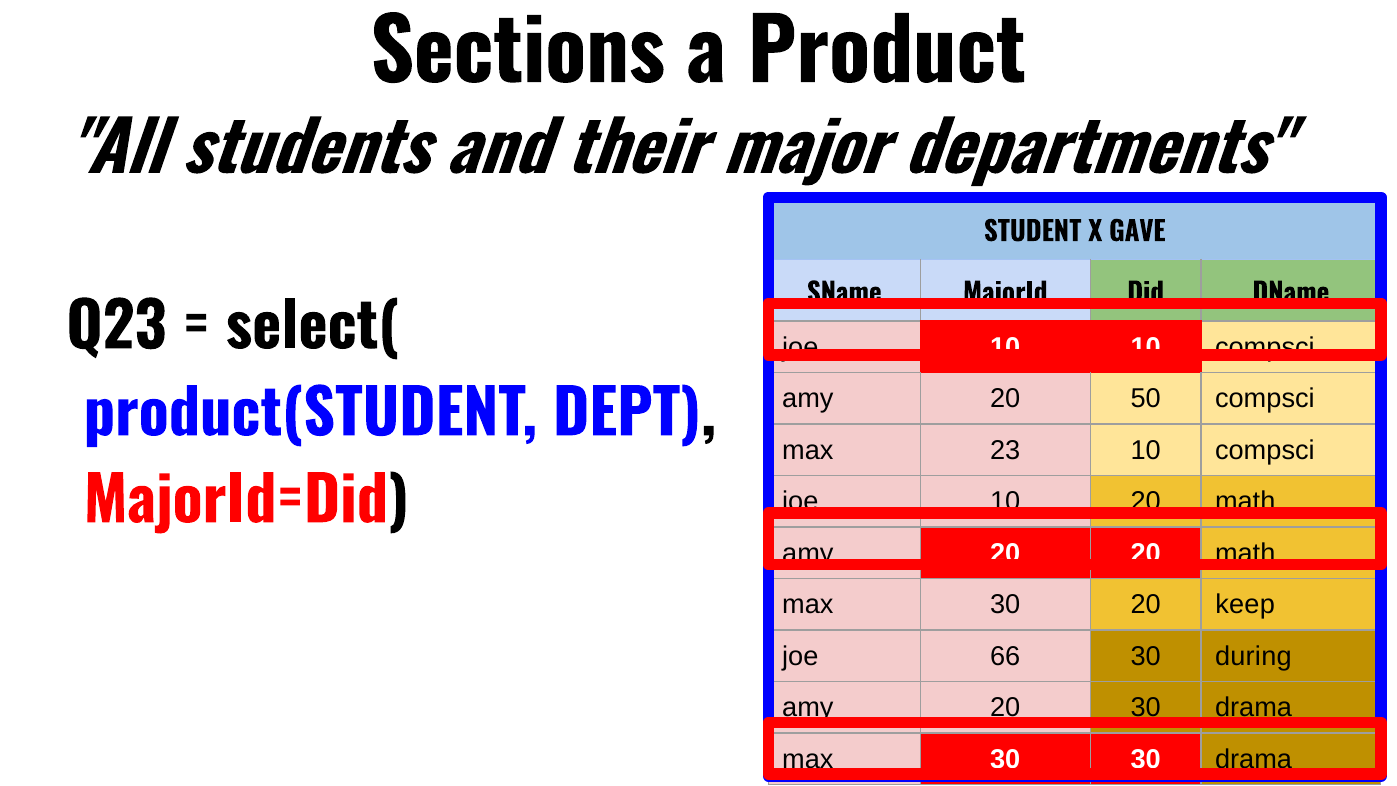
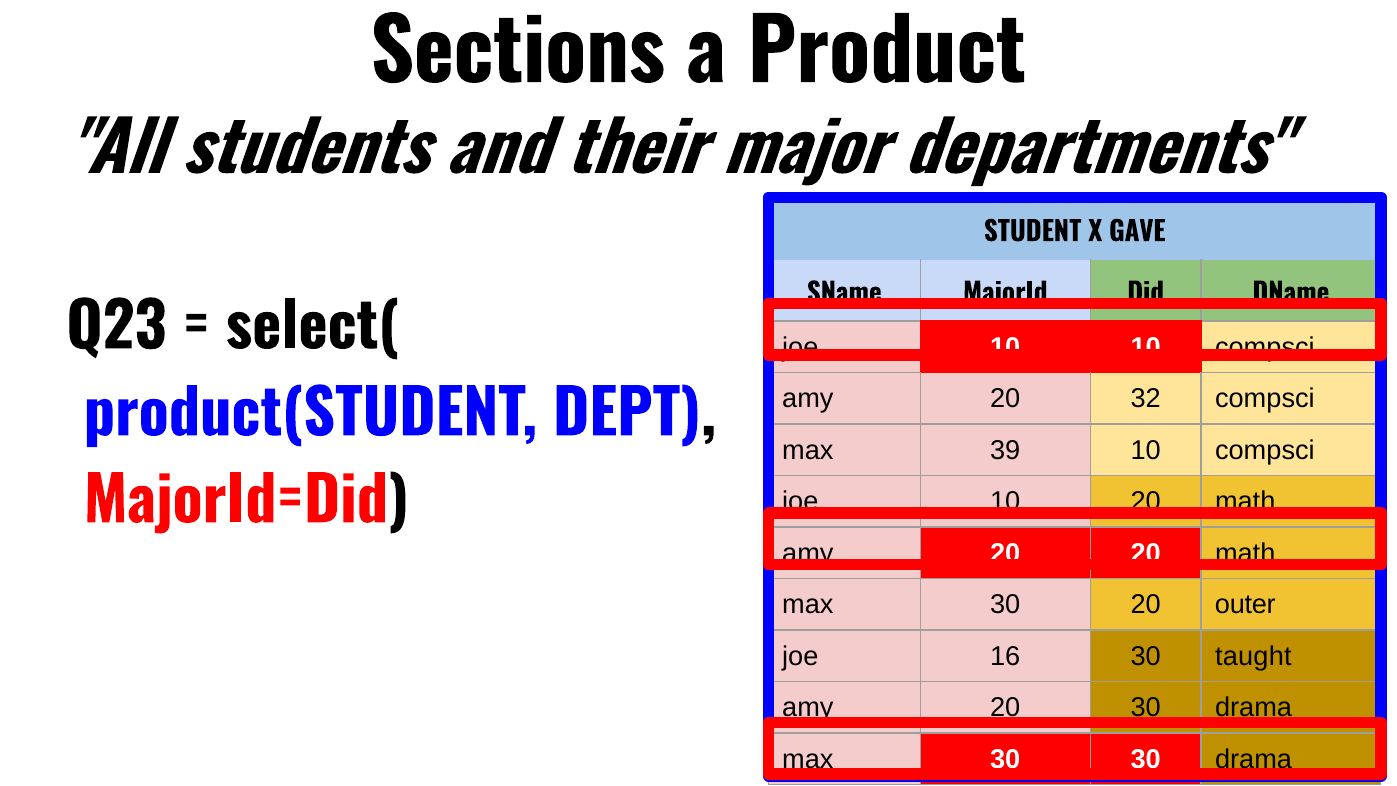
50: 50 -> 32 (1146, 399)
23: 23 -> 39 (1005, 450)
keep: keep -> outer (1245, 605)
66: 66 -> 16 (1005, 656)
during: during -> taught (1253, 656)
